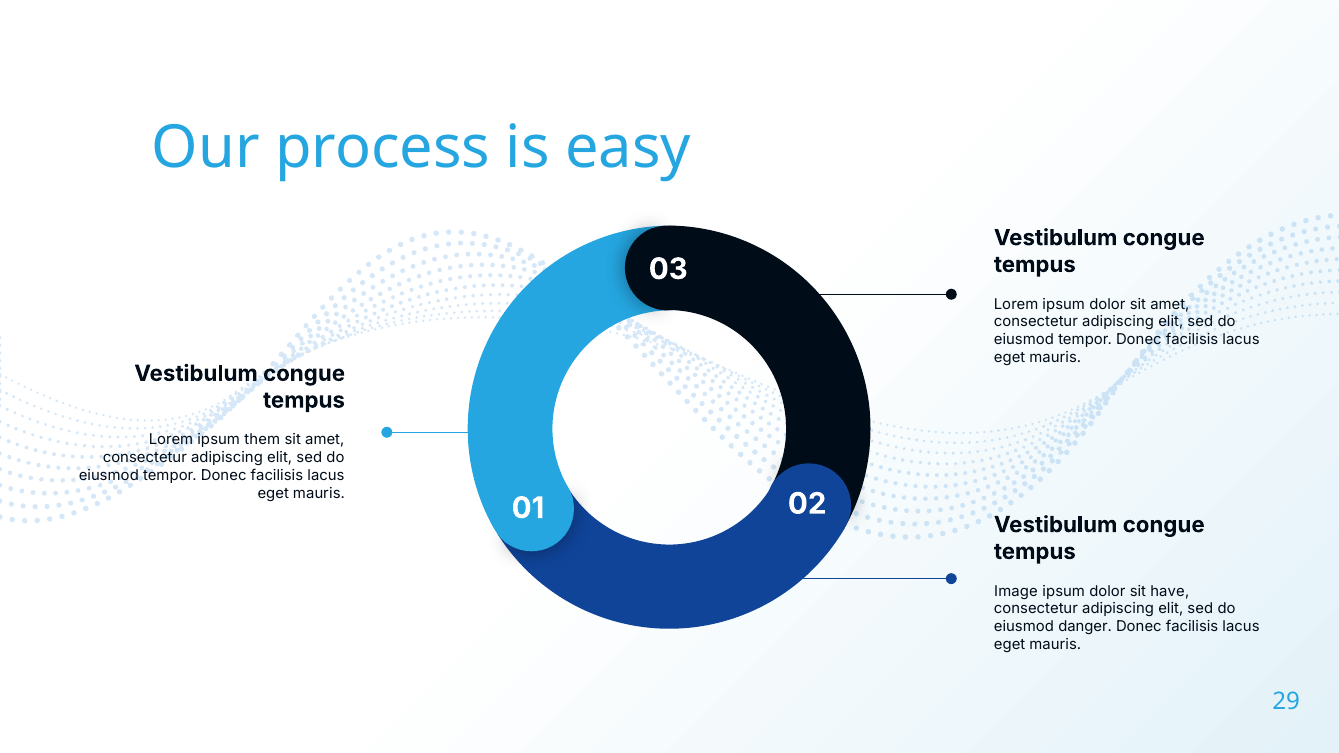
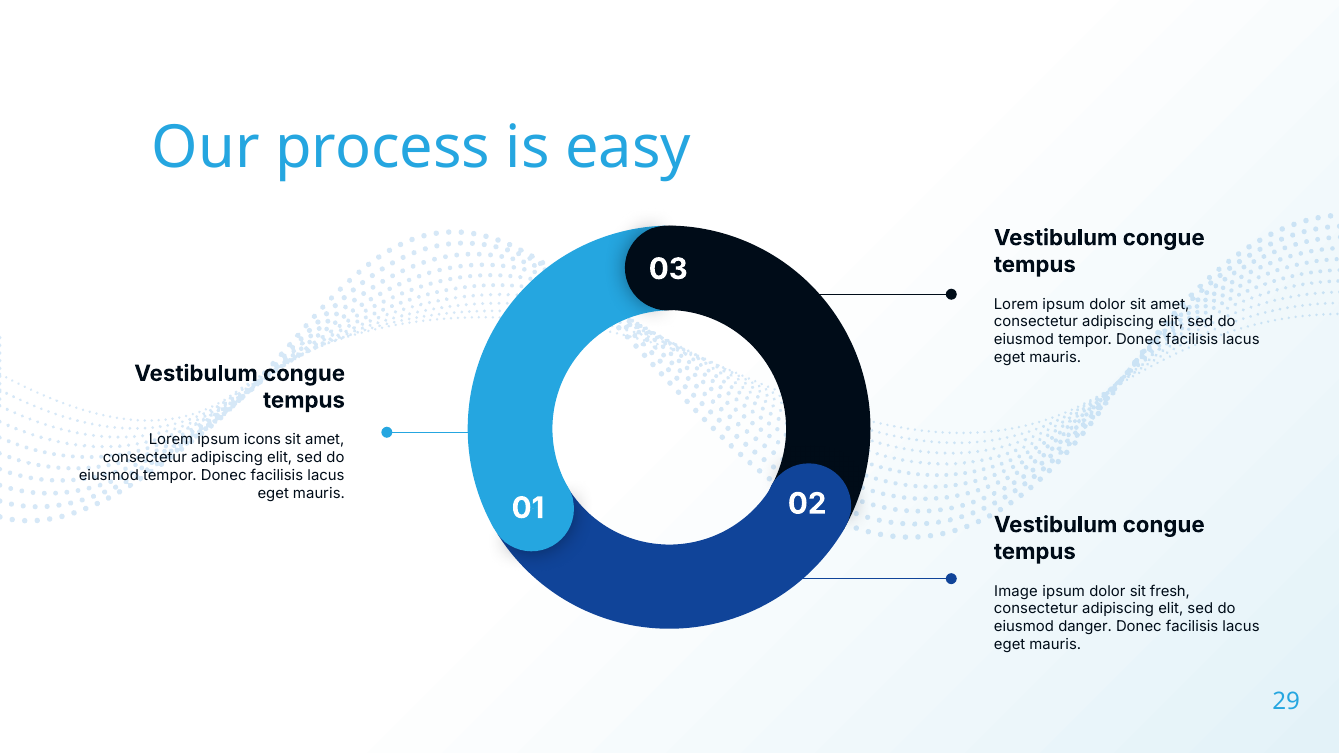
them: them -> icons (262, 440)
have: have -> fresh (1170, 591)
